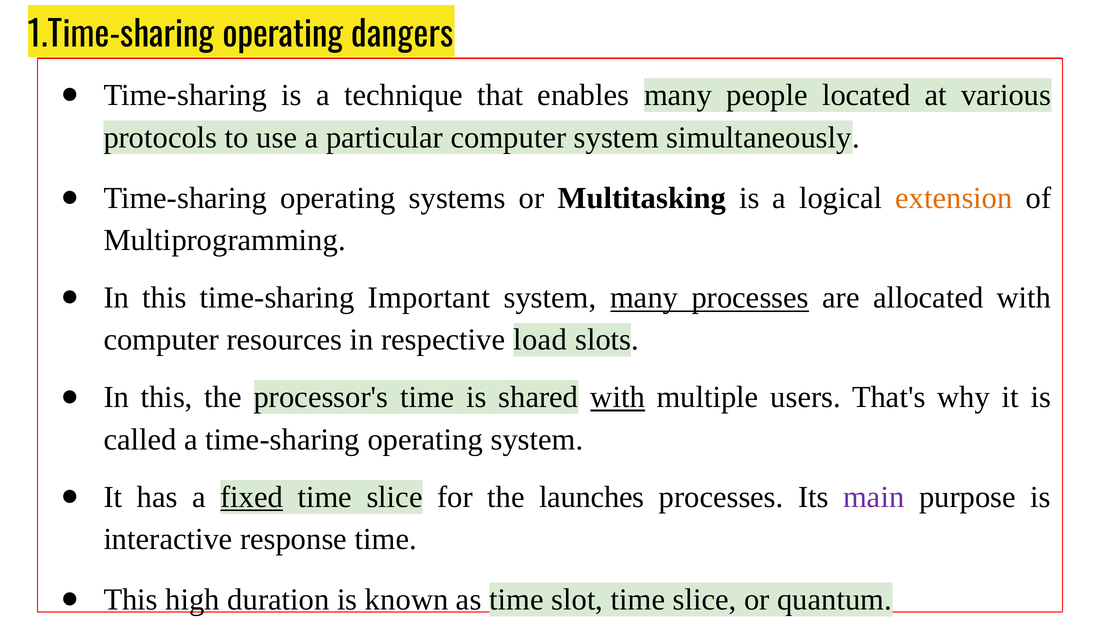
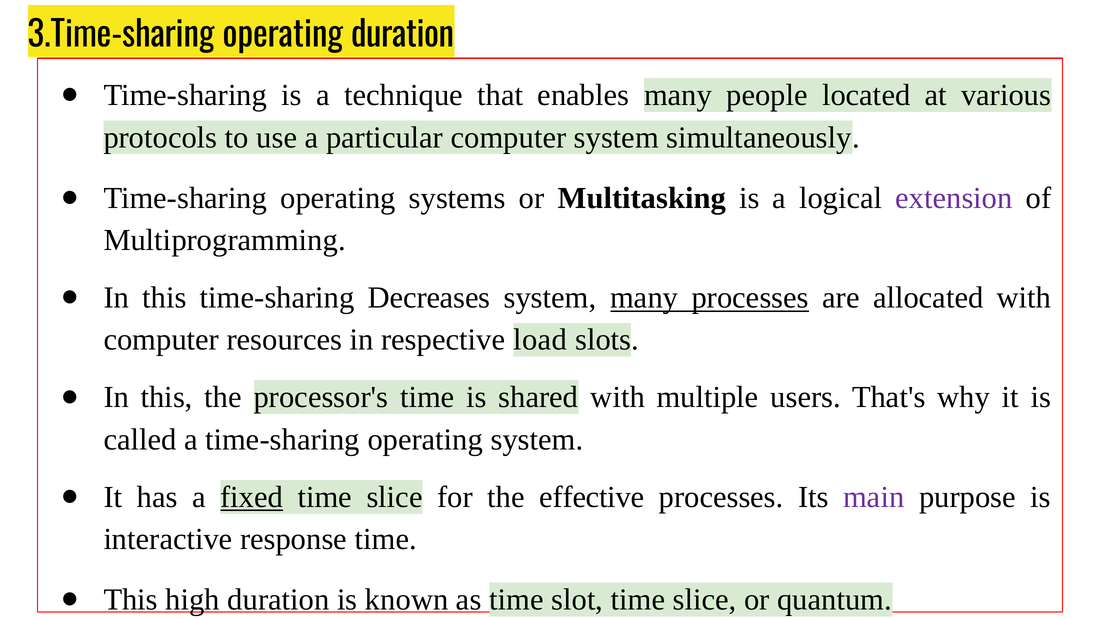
1.Time-sharing: 1.Time-sharing -> 3.Time-sharing (121, 35)
operating dangers: dangers -> duration (403, 35)
extension colour: orange -> purple (954, 198)
Important: Important -> Decreases (429, 298)
with underline: present -> none (618, 397)
launches: launches -> effective (592, 497)
